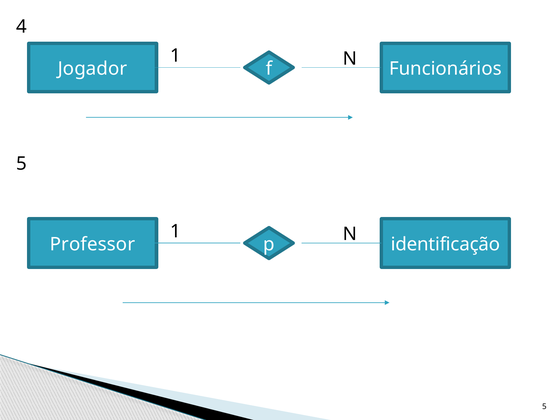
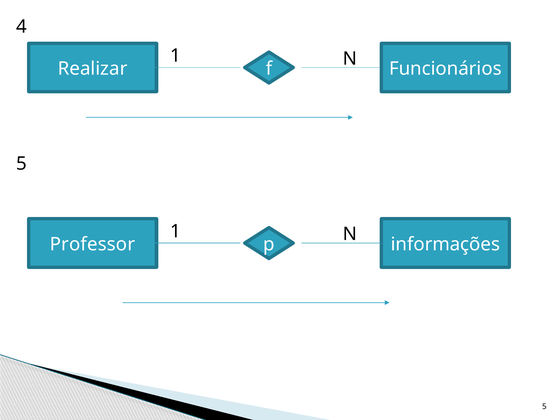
Jogador: Jogador -> Realizar (93, 69)
identificação: identificação -> informações (445, 244)
